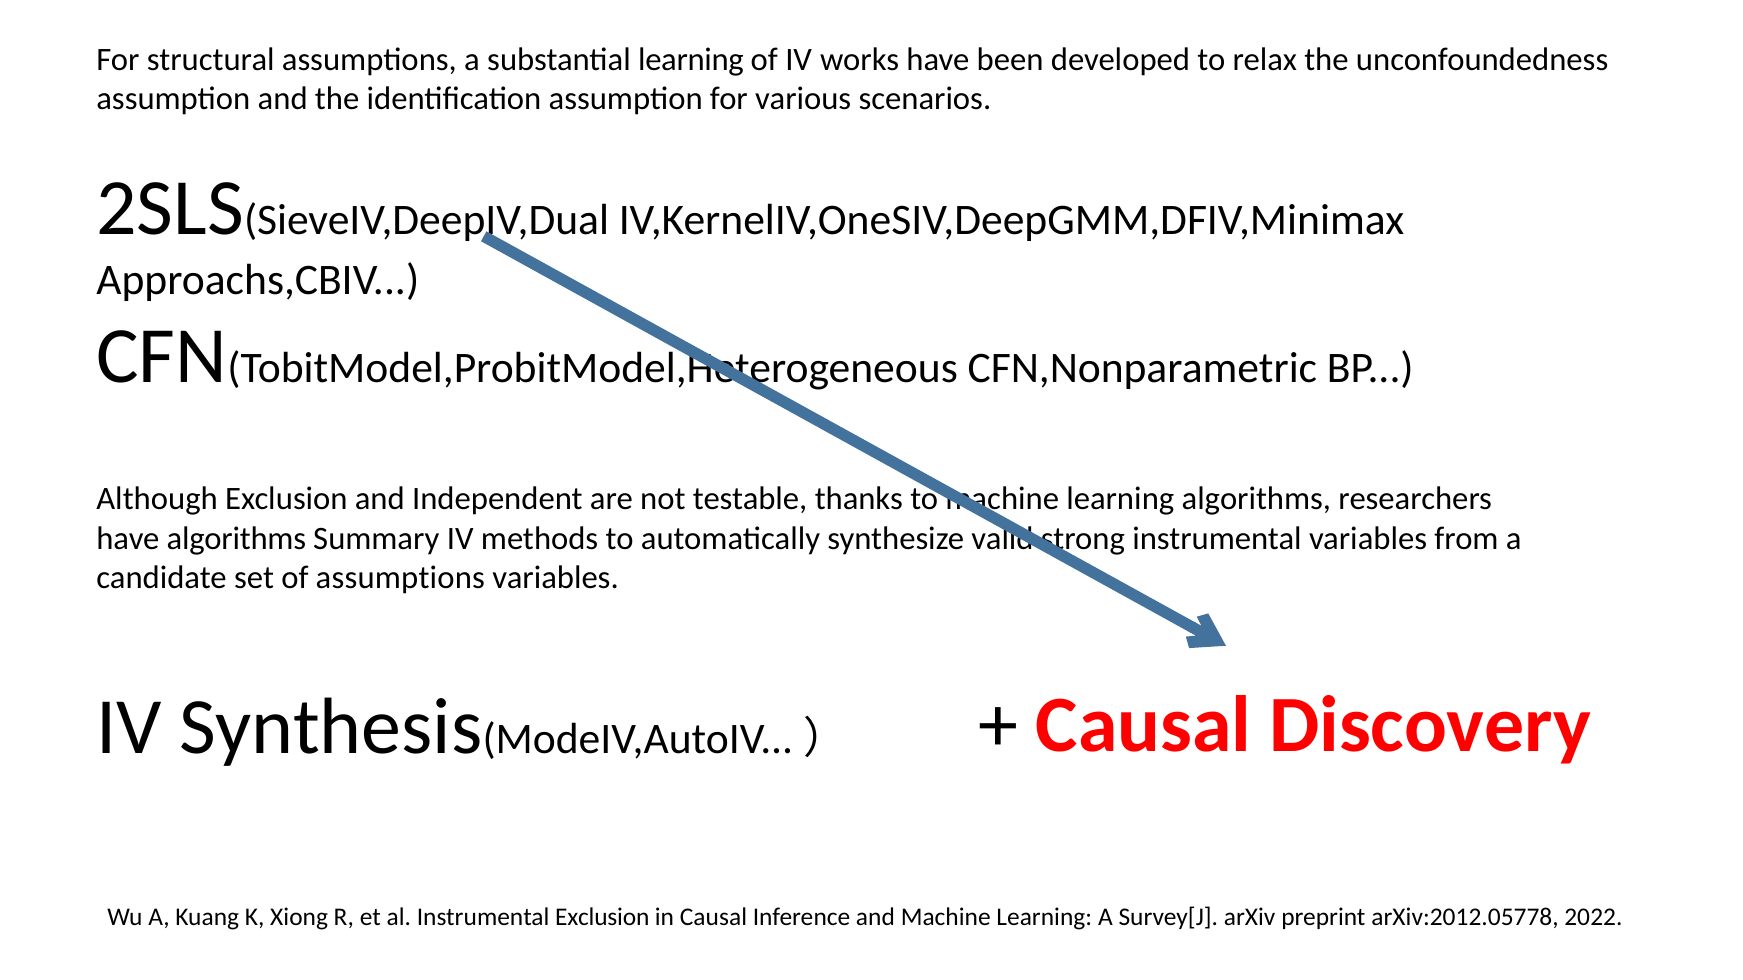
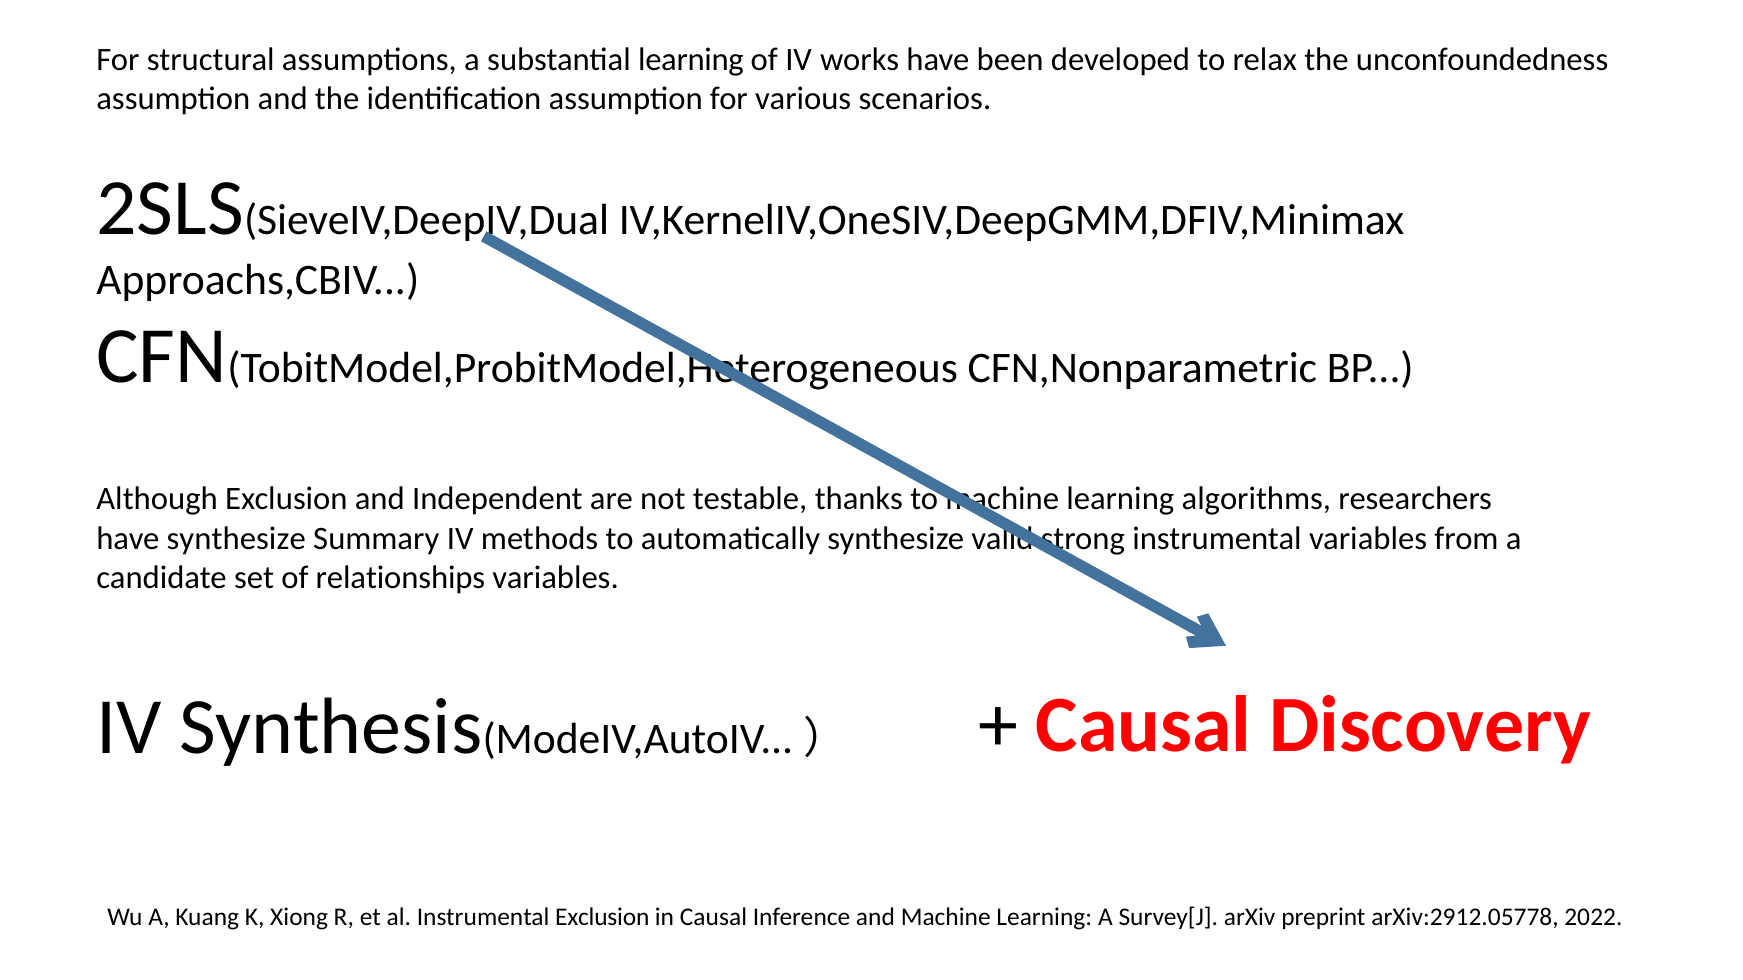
have algorithms: algorithms -> synthesize (236, 539)
of assumptions: assumptions -> relationships (400, 578)
arXiv:2012.05778: arXiv:2012.05778 -> arXiv:2912.05778 (1465, 917)
